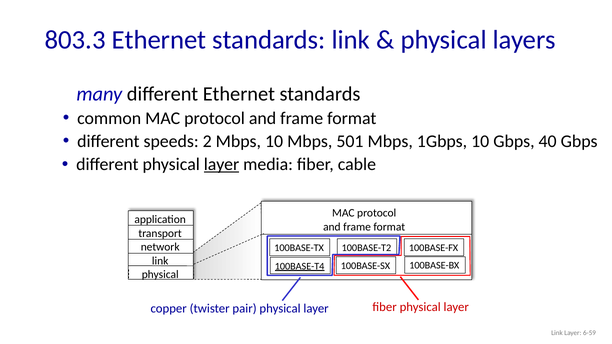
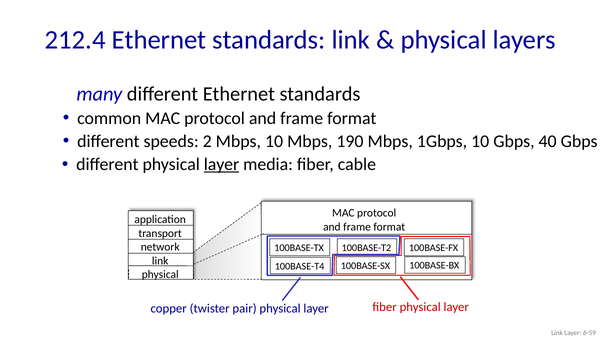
803.3: 803.3 -> 212.4 (75, 40)
501: 501 -> 190 (350, 141)
100BASE-T4 underline: present -> none (300, 266)
